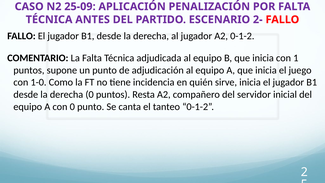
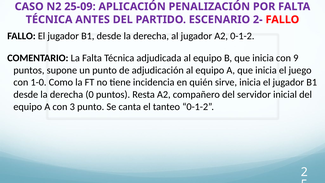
1: 1 -> 9 (296, 58)
con 0: 0 -> 3 (72, 107)
